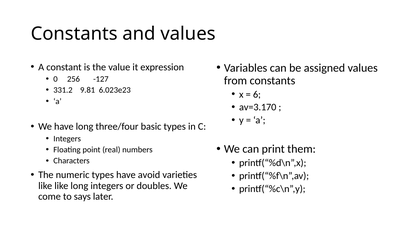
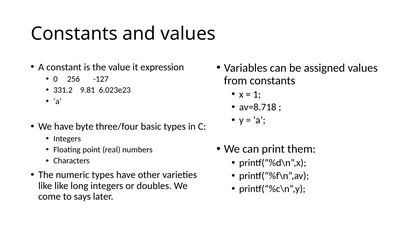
6: 6 -> 1 (257, 95)
av=3.170: av=3.170 -> av=8.718 (258, 108)
have long: long -> byte (85, 127)
avoid: avoid -> other (149, 176)
